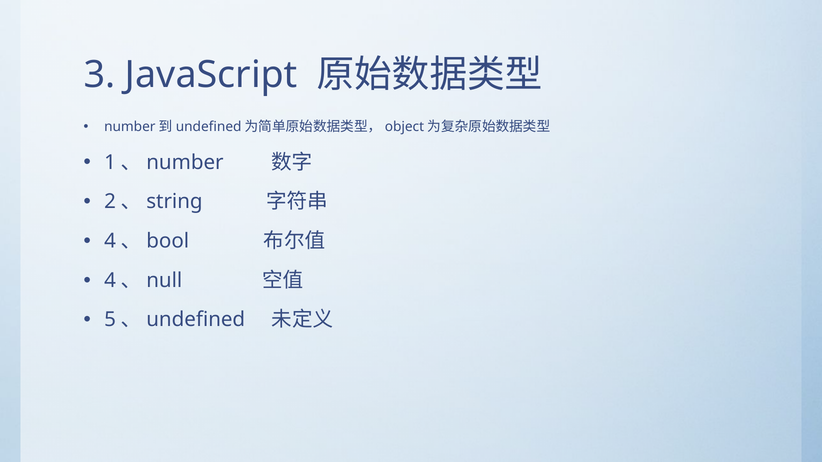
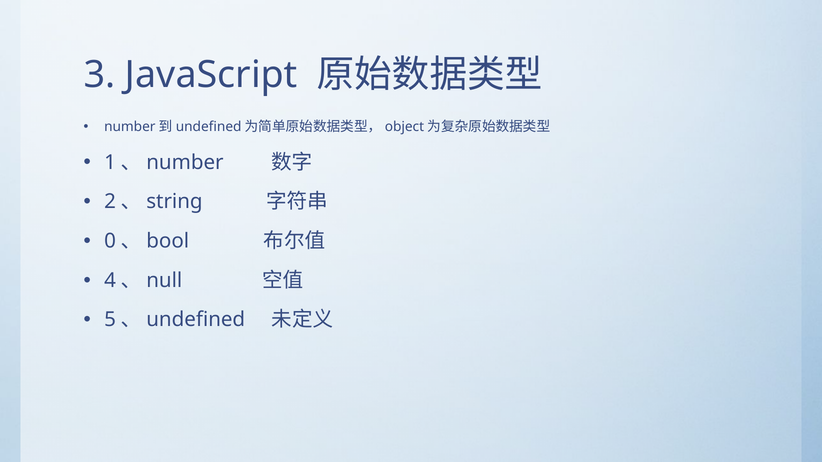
4: 4 -> 0 (110, 241)
